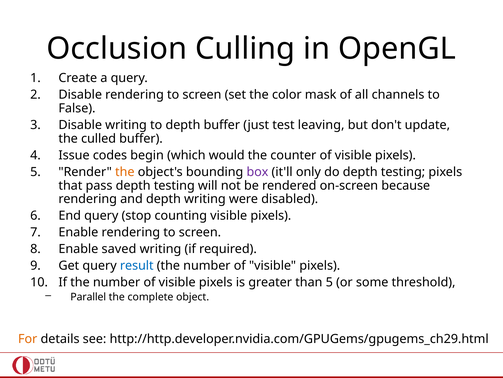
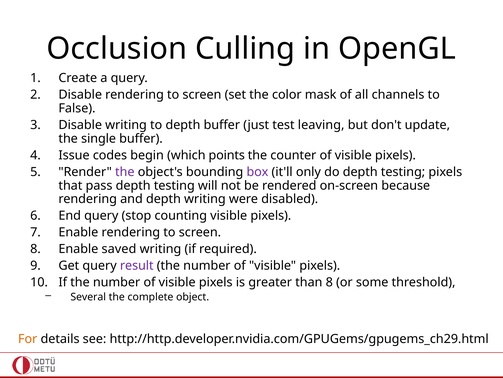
culled: culled -> single (99, 138)
would: would -> points (227, 155)
the colour: orange -> purple (125, 172)
result colour: blue -> purple (137, 265)
than 5: 5 -> 8 (329, 282)
Parallel: Parallel -> Several (88, 296)
